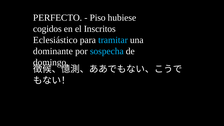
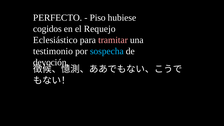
Inscritos: Inscritos -> Requejo (100, 29)
tramitar colour: light blue -> pink (113, 40)
dominante: dominante -> testimonio (53, 51)
domingo: domingo -> devoción (51, 62)
